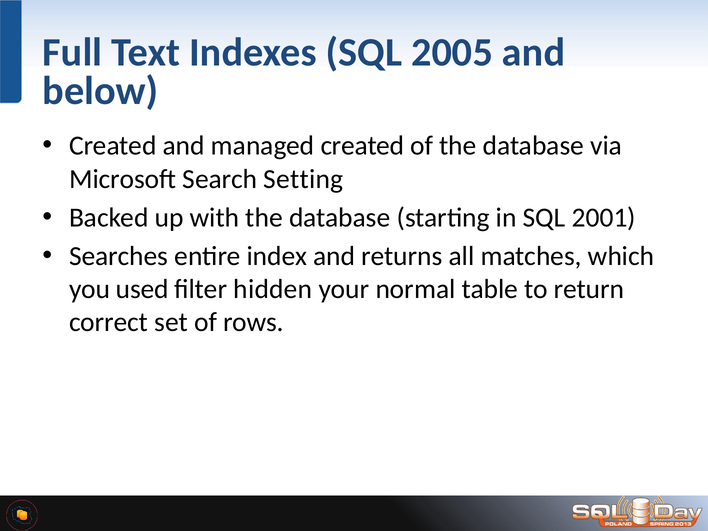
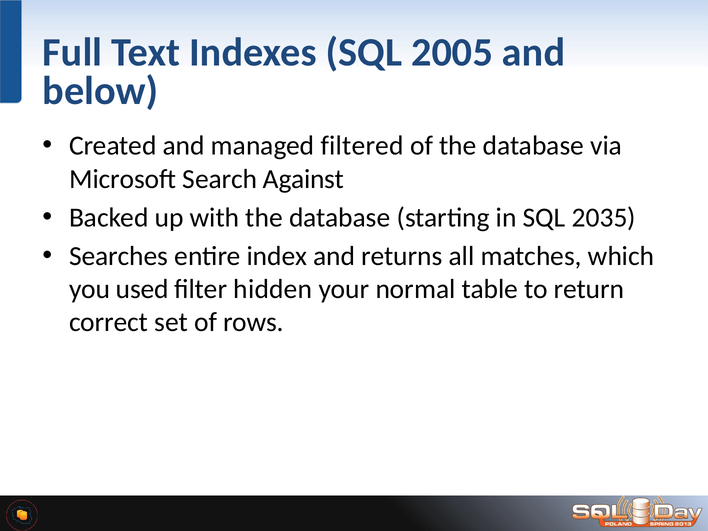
managed created: created -> filtered (362, 146)
Setting: Setting -> Against (304, 179)
2001: 2001 -> 2035 (604, 218)
